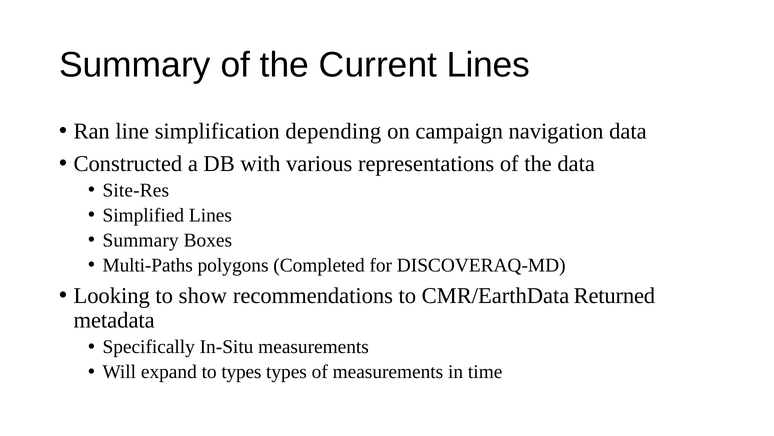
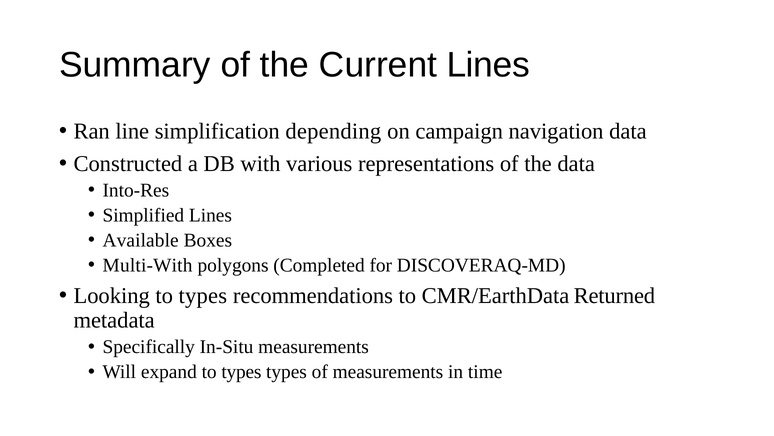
Site-Res: Site-Res -> Into-Res (136, 190)
Summary: Summary -> Available (141, 240)
Multi-Paths: Multi-Paths -> Multi-With (148, 265)
Looking to show: show -> types (203, 295)
